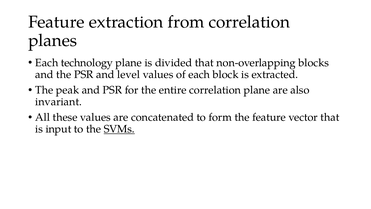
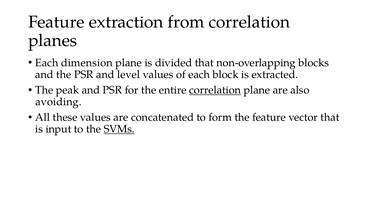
technology: technology -> dimension (87, 63)
correlation underline: none -> present (215, 90)
invariant: invariant -> avoiding (58, 102)
